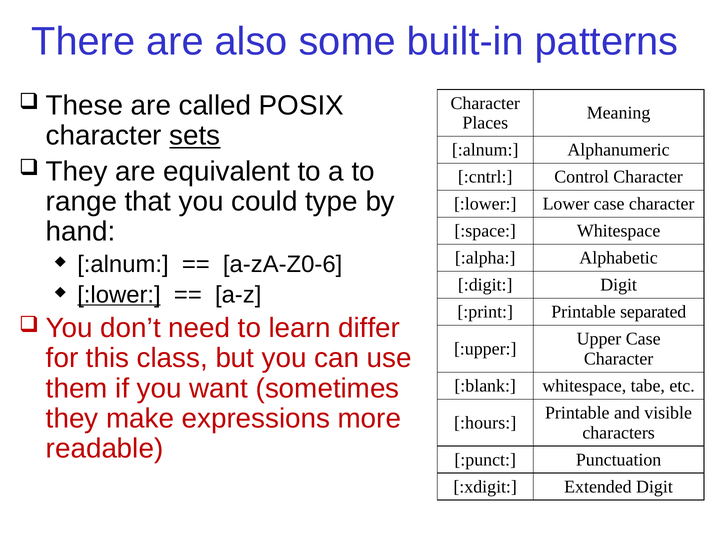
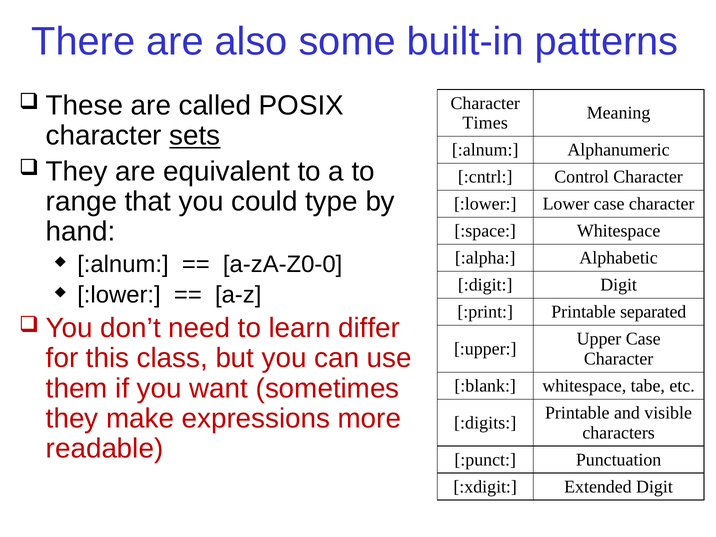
Places: Places -> Times (485, 123)
a-zA-Z0-6: a-zA-Z0-6 -> a-zA-Z0-0 (283, 264)
:lower underline: present -> none (119, 295)
:hours: :hours -> :digits (485, 423)
